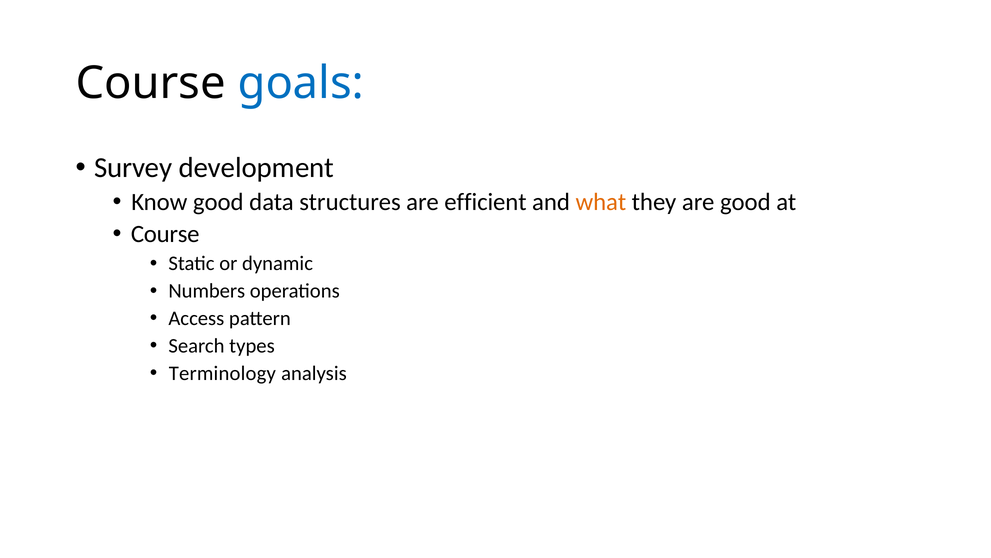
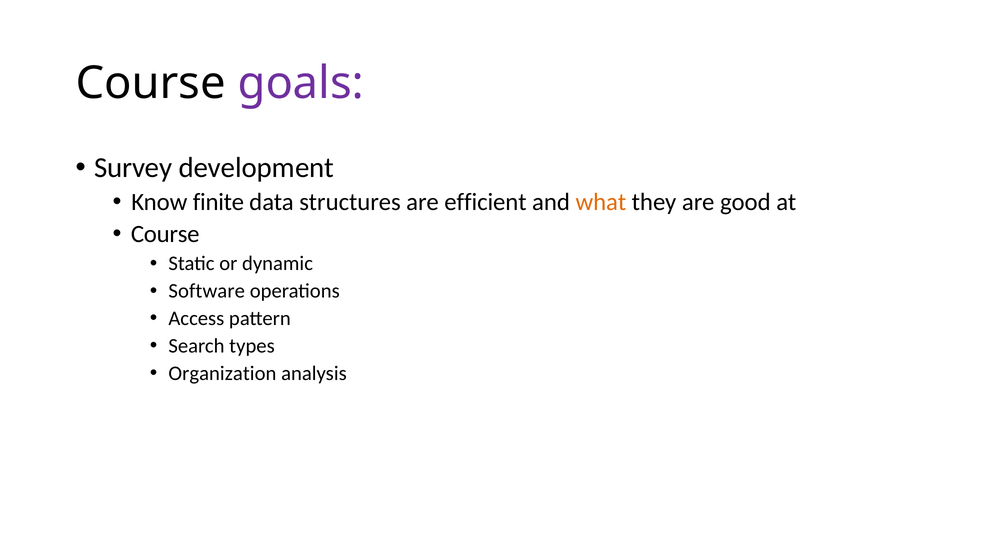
goals colour: blue -> purple (301, 83)
Know good: good -> finite (218, 202)
Numbers: Numbers -> Software (207, 291)
Terminology: Terminology -> Organization (222, 373)
